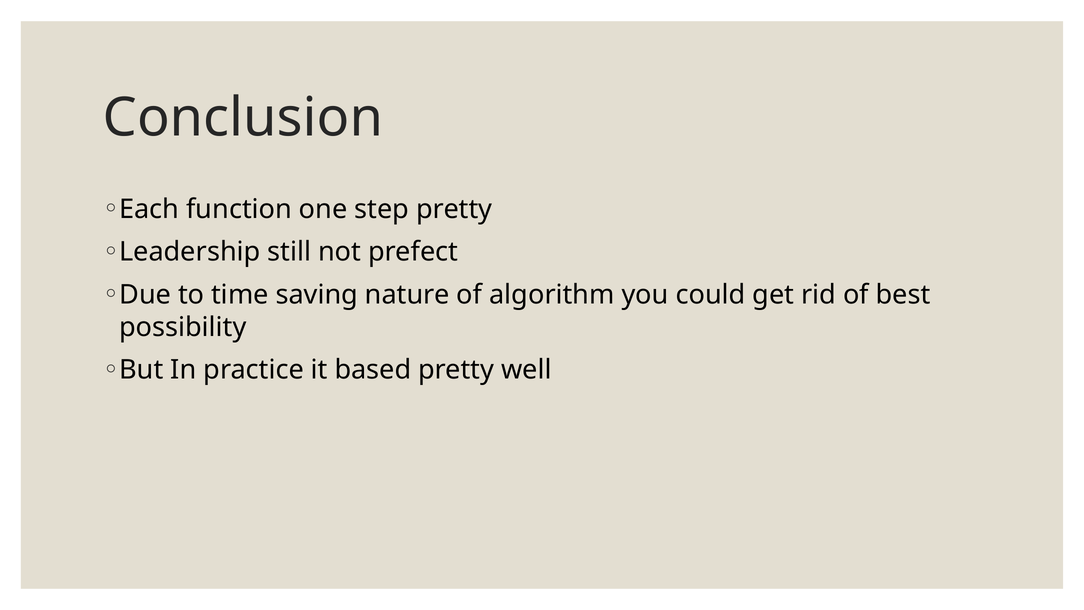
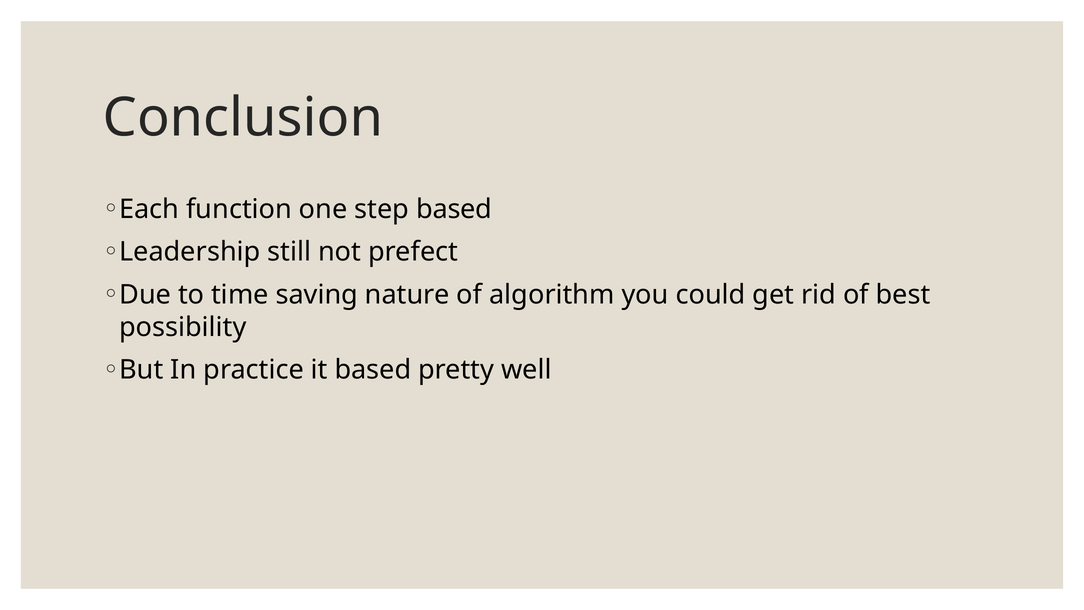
step pretty: pretty -> based (454, 209)
